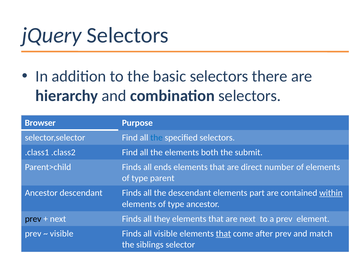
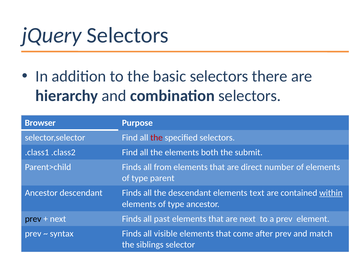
the colour: blue -> red (157, 138)
ends: ends -> from (163, 167)
part: part -> text (257, 193)
they: they -> past (162, 219)
visible: visible -> syntax (62, 234)
that underline: present -> none (223, 234)
